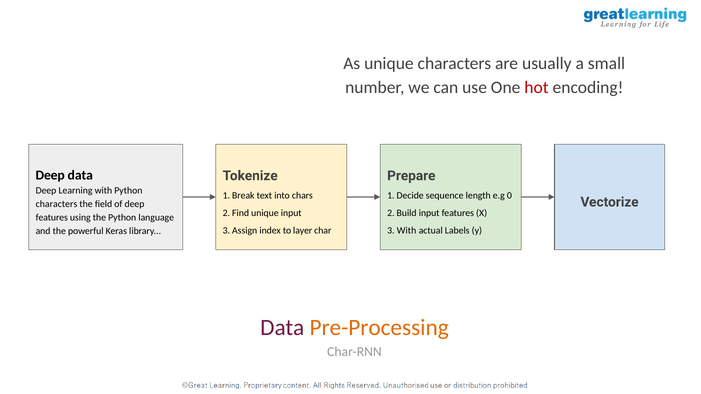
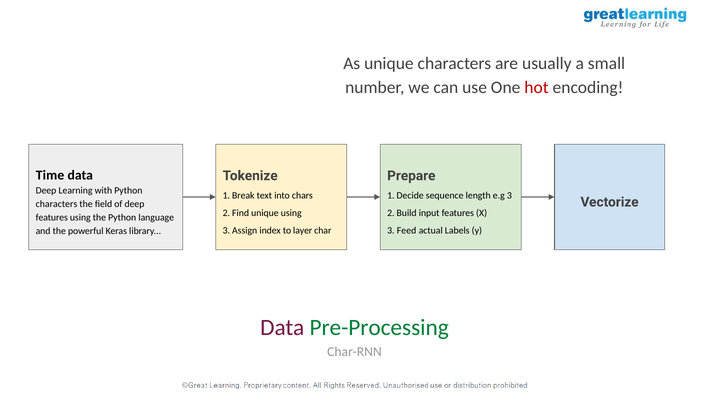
Deep: Deep -> Time (50, 175)
e.g 0: 0 -> 3 (509, 195)
unique input: input -> using (291, 213)
3 With: With -> Feed (407, 231)
Pre-Processing colour: orange -> green (379, 328)
